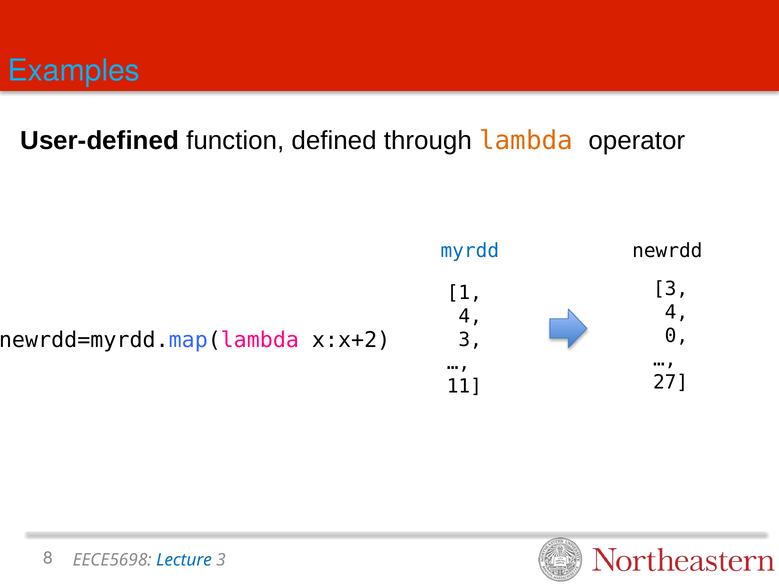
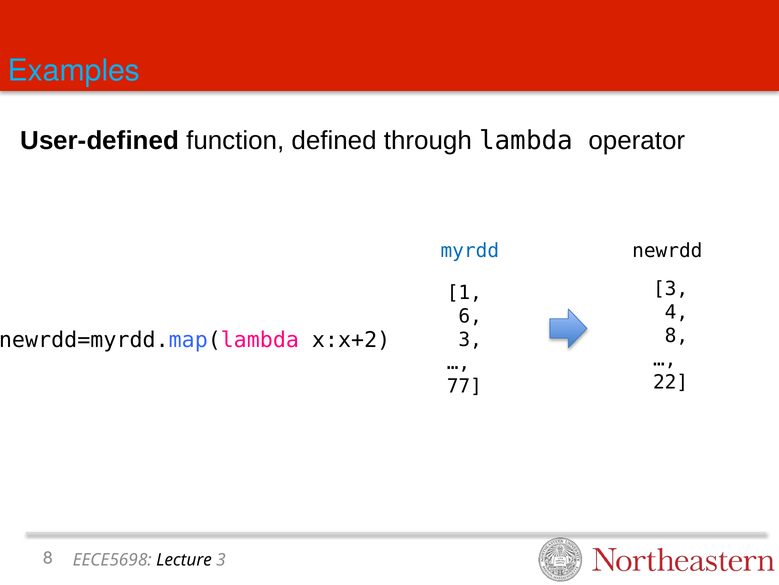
lambda colour: orange -> black (526, 140)
4: 4 -> 6 (470, 316)
0: 0 -> 8 (676, 335)
27: 27 -> 22 (671, 382)
11: 11 -> 77 (464, 386)
Lecture colour: blue -> black (184, 559)
